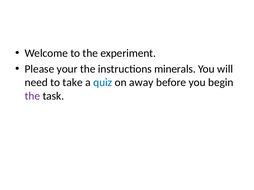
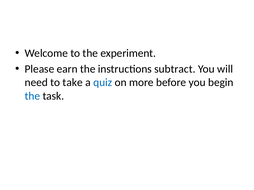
your: your -> earn (67, 69)
minerals: minerals -> subtract (175, 69)
away: away -> more (141, 83)
the colour: purple -> blue (32, 96)
